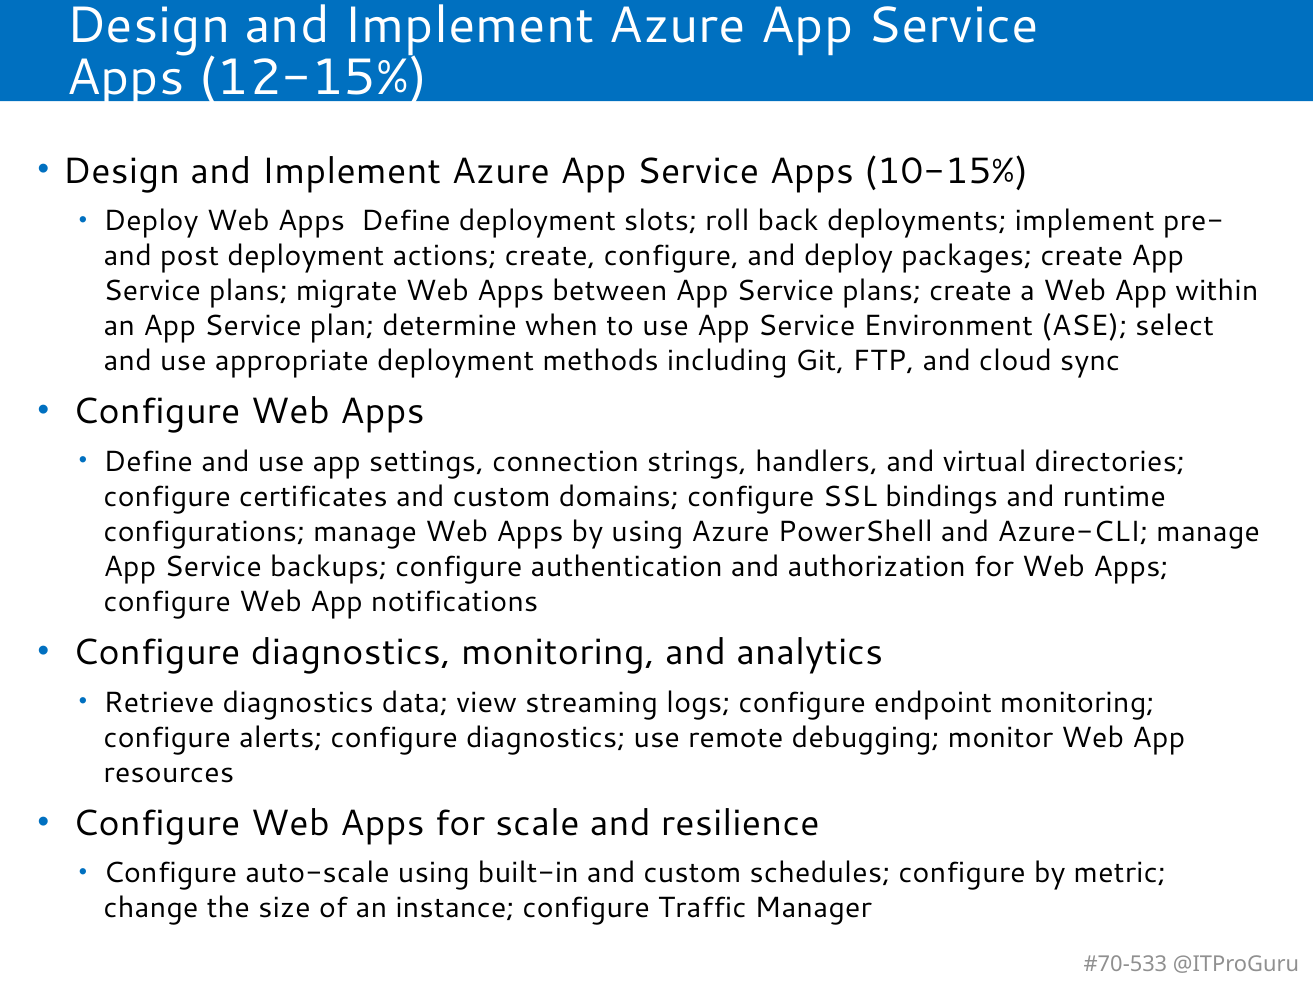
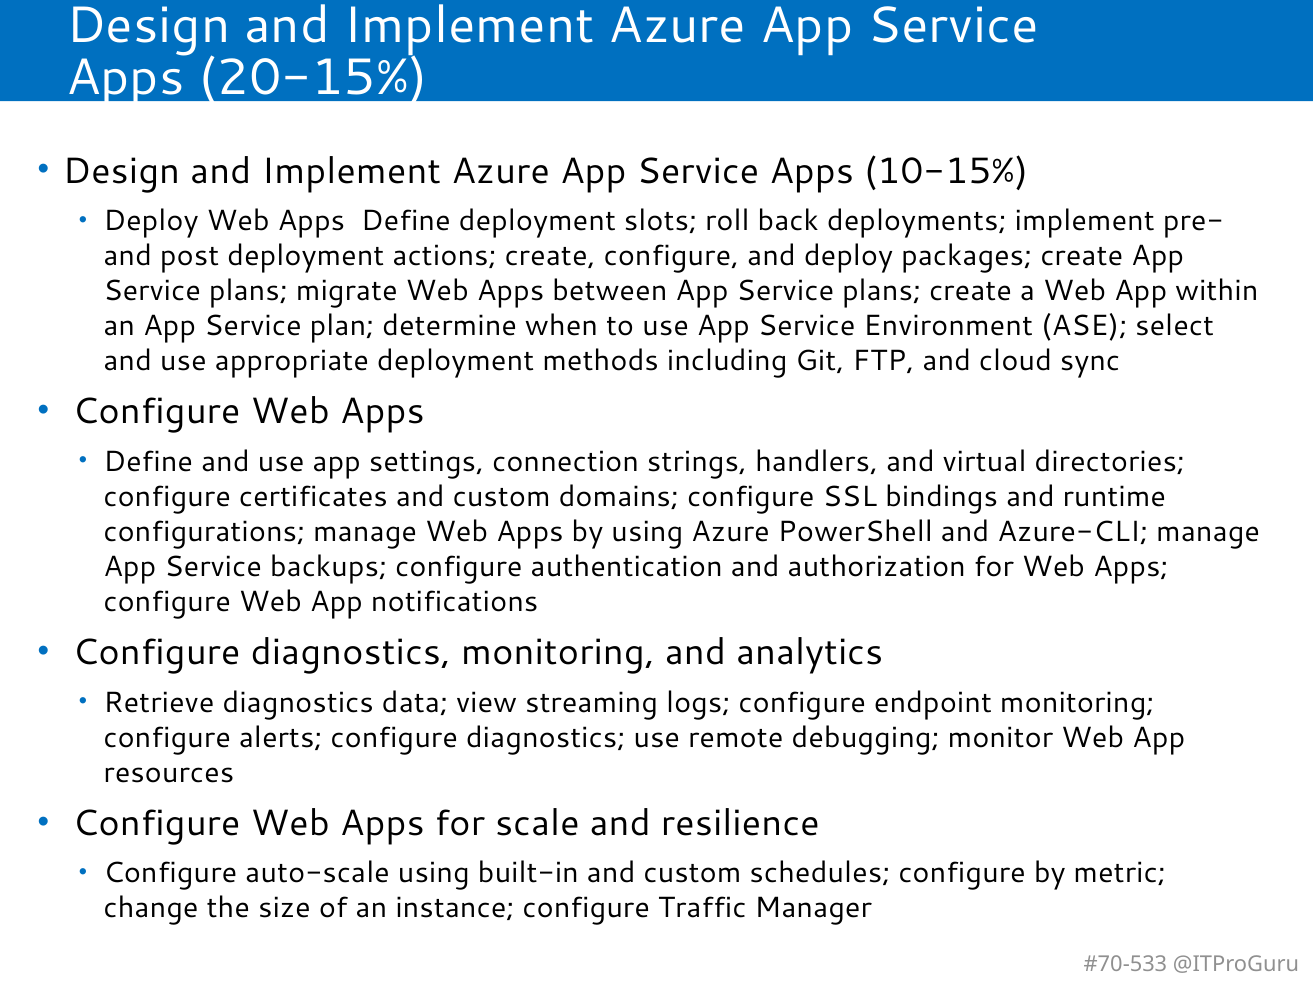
12-15%: 12-15% -> 20-15% (313, 78)
